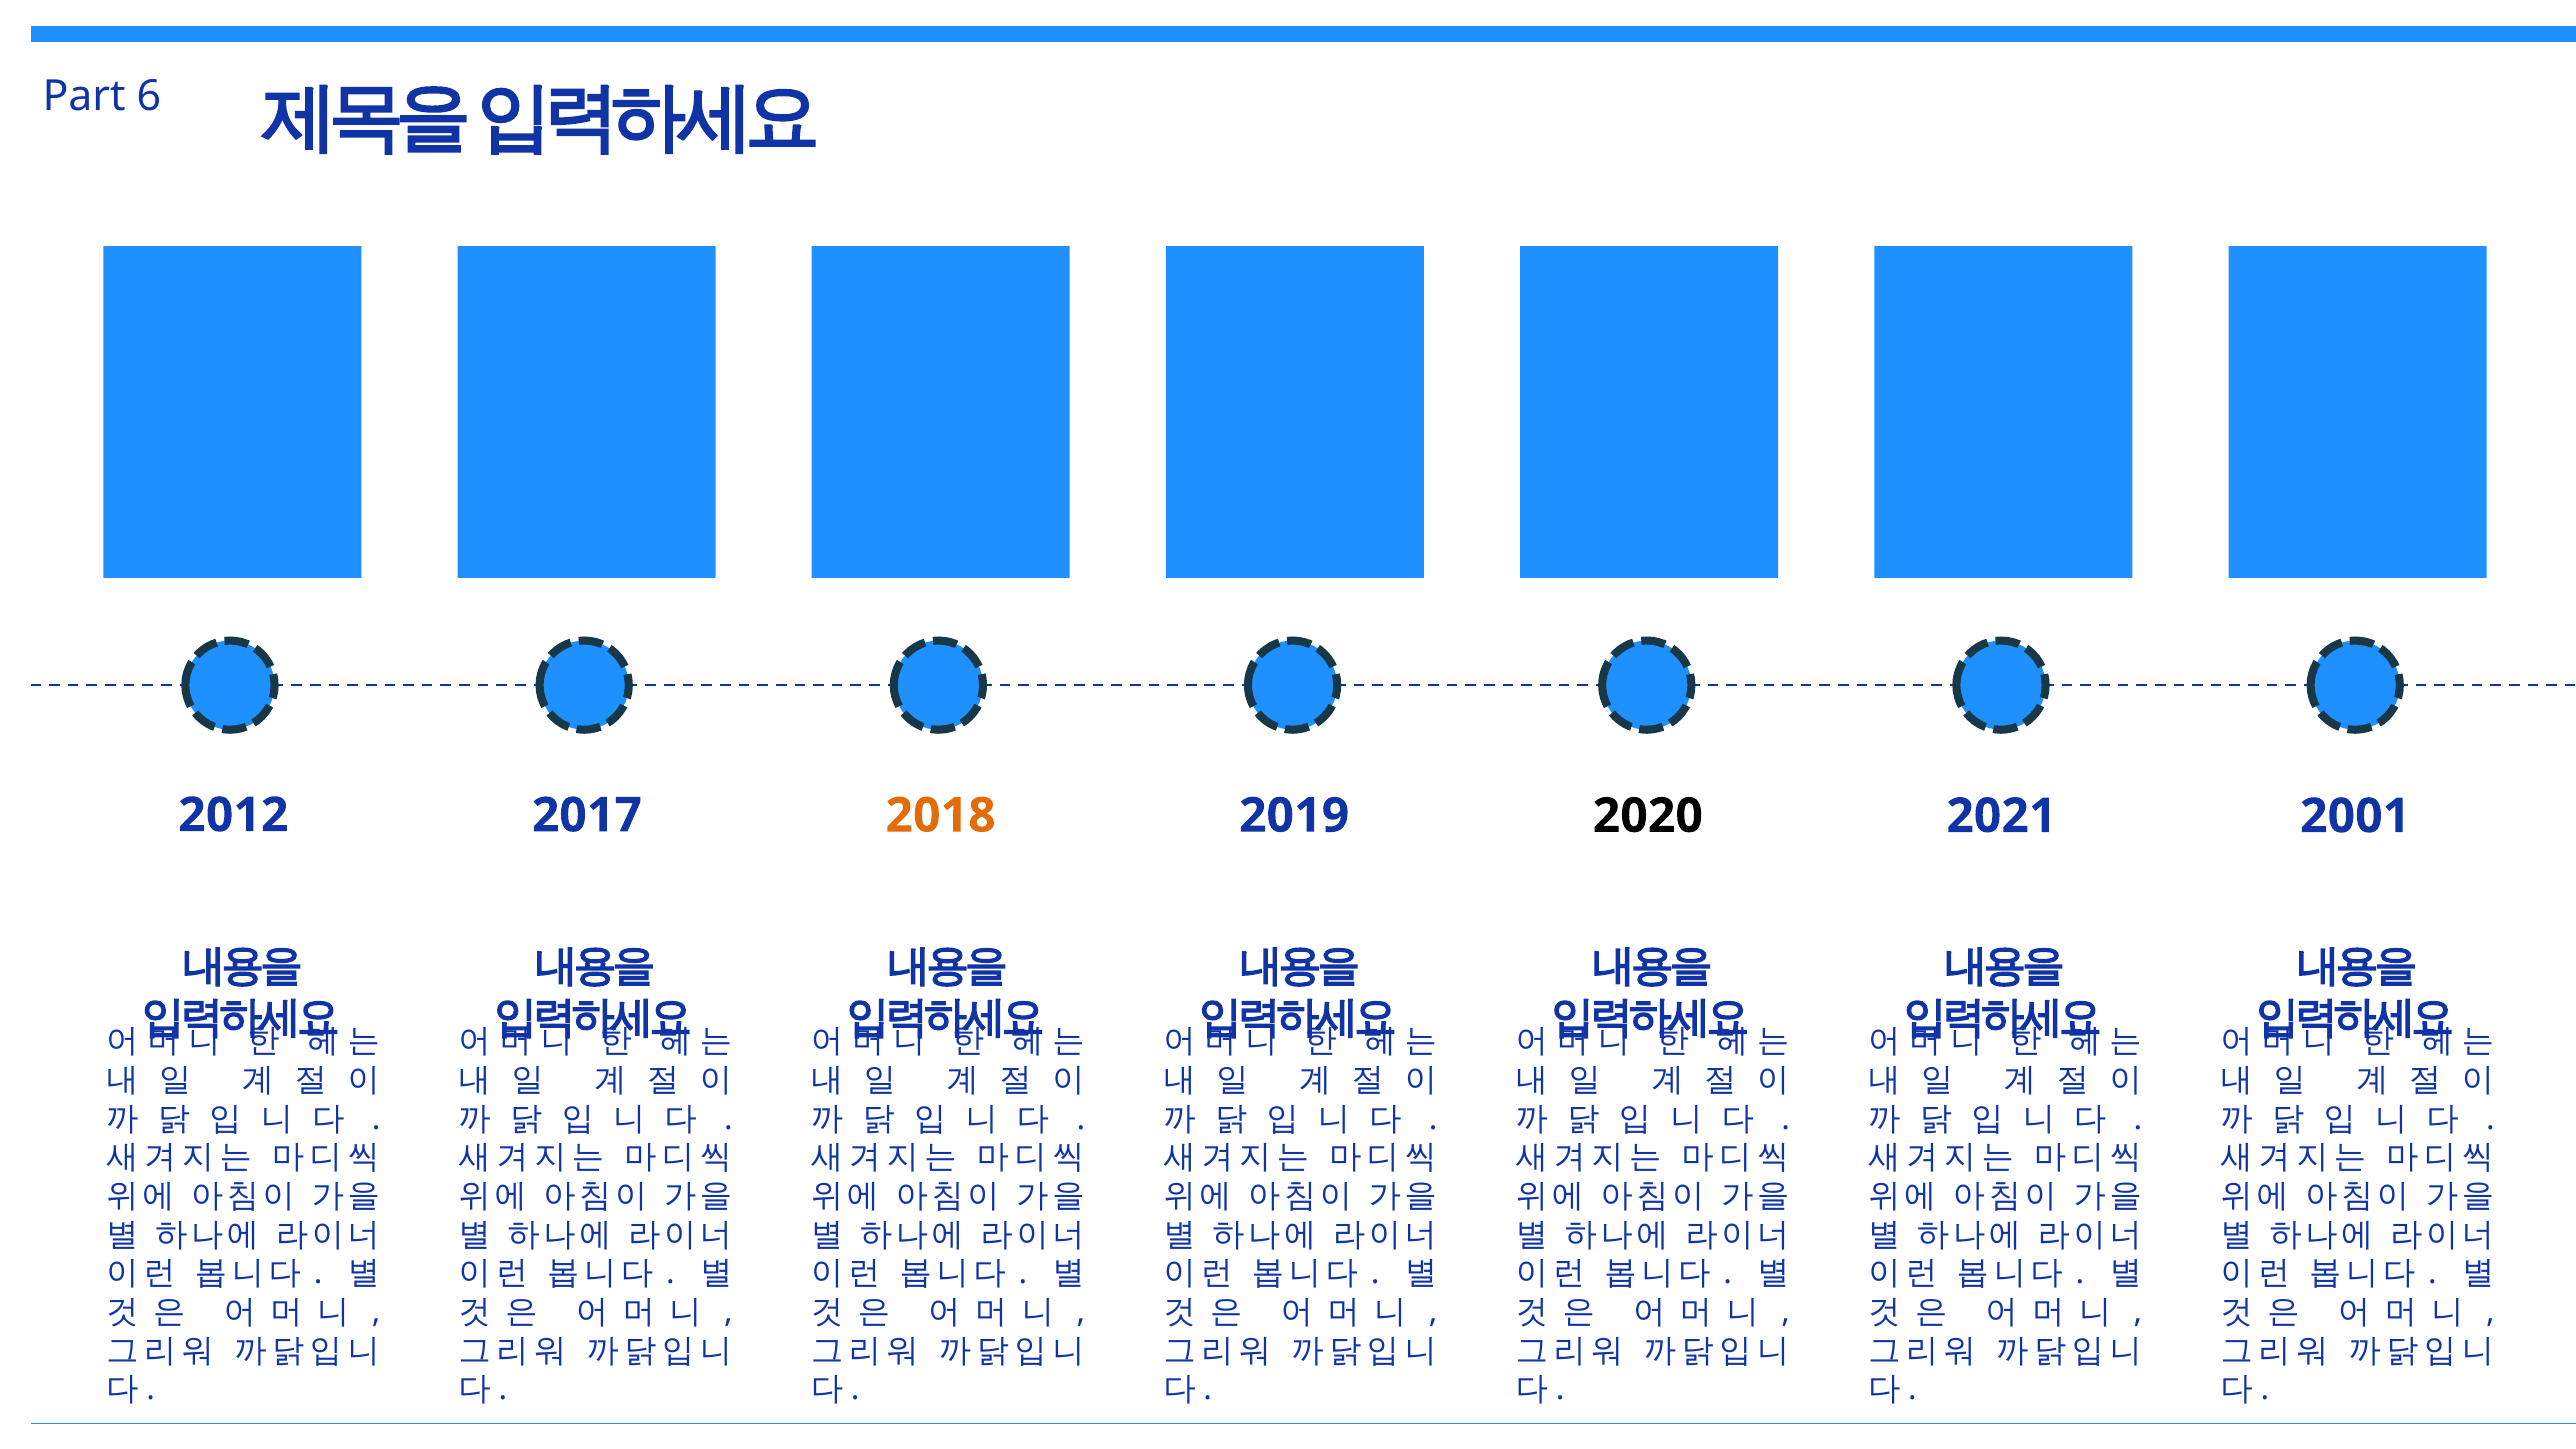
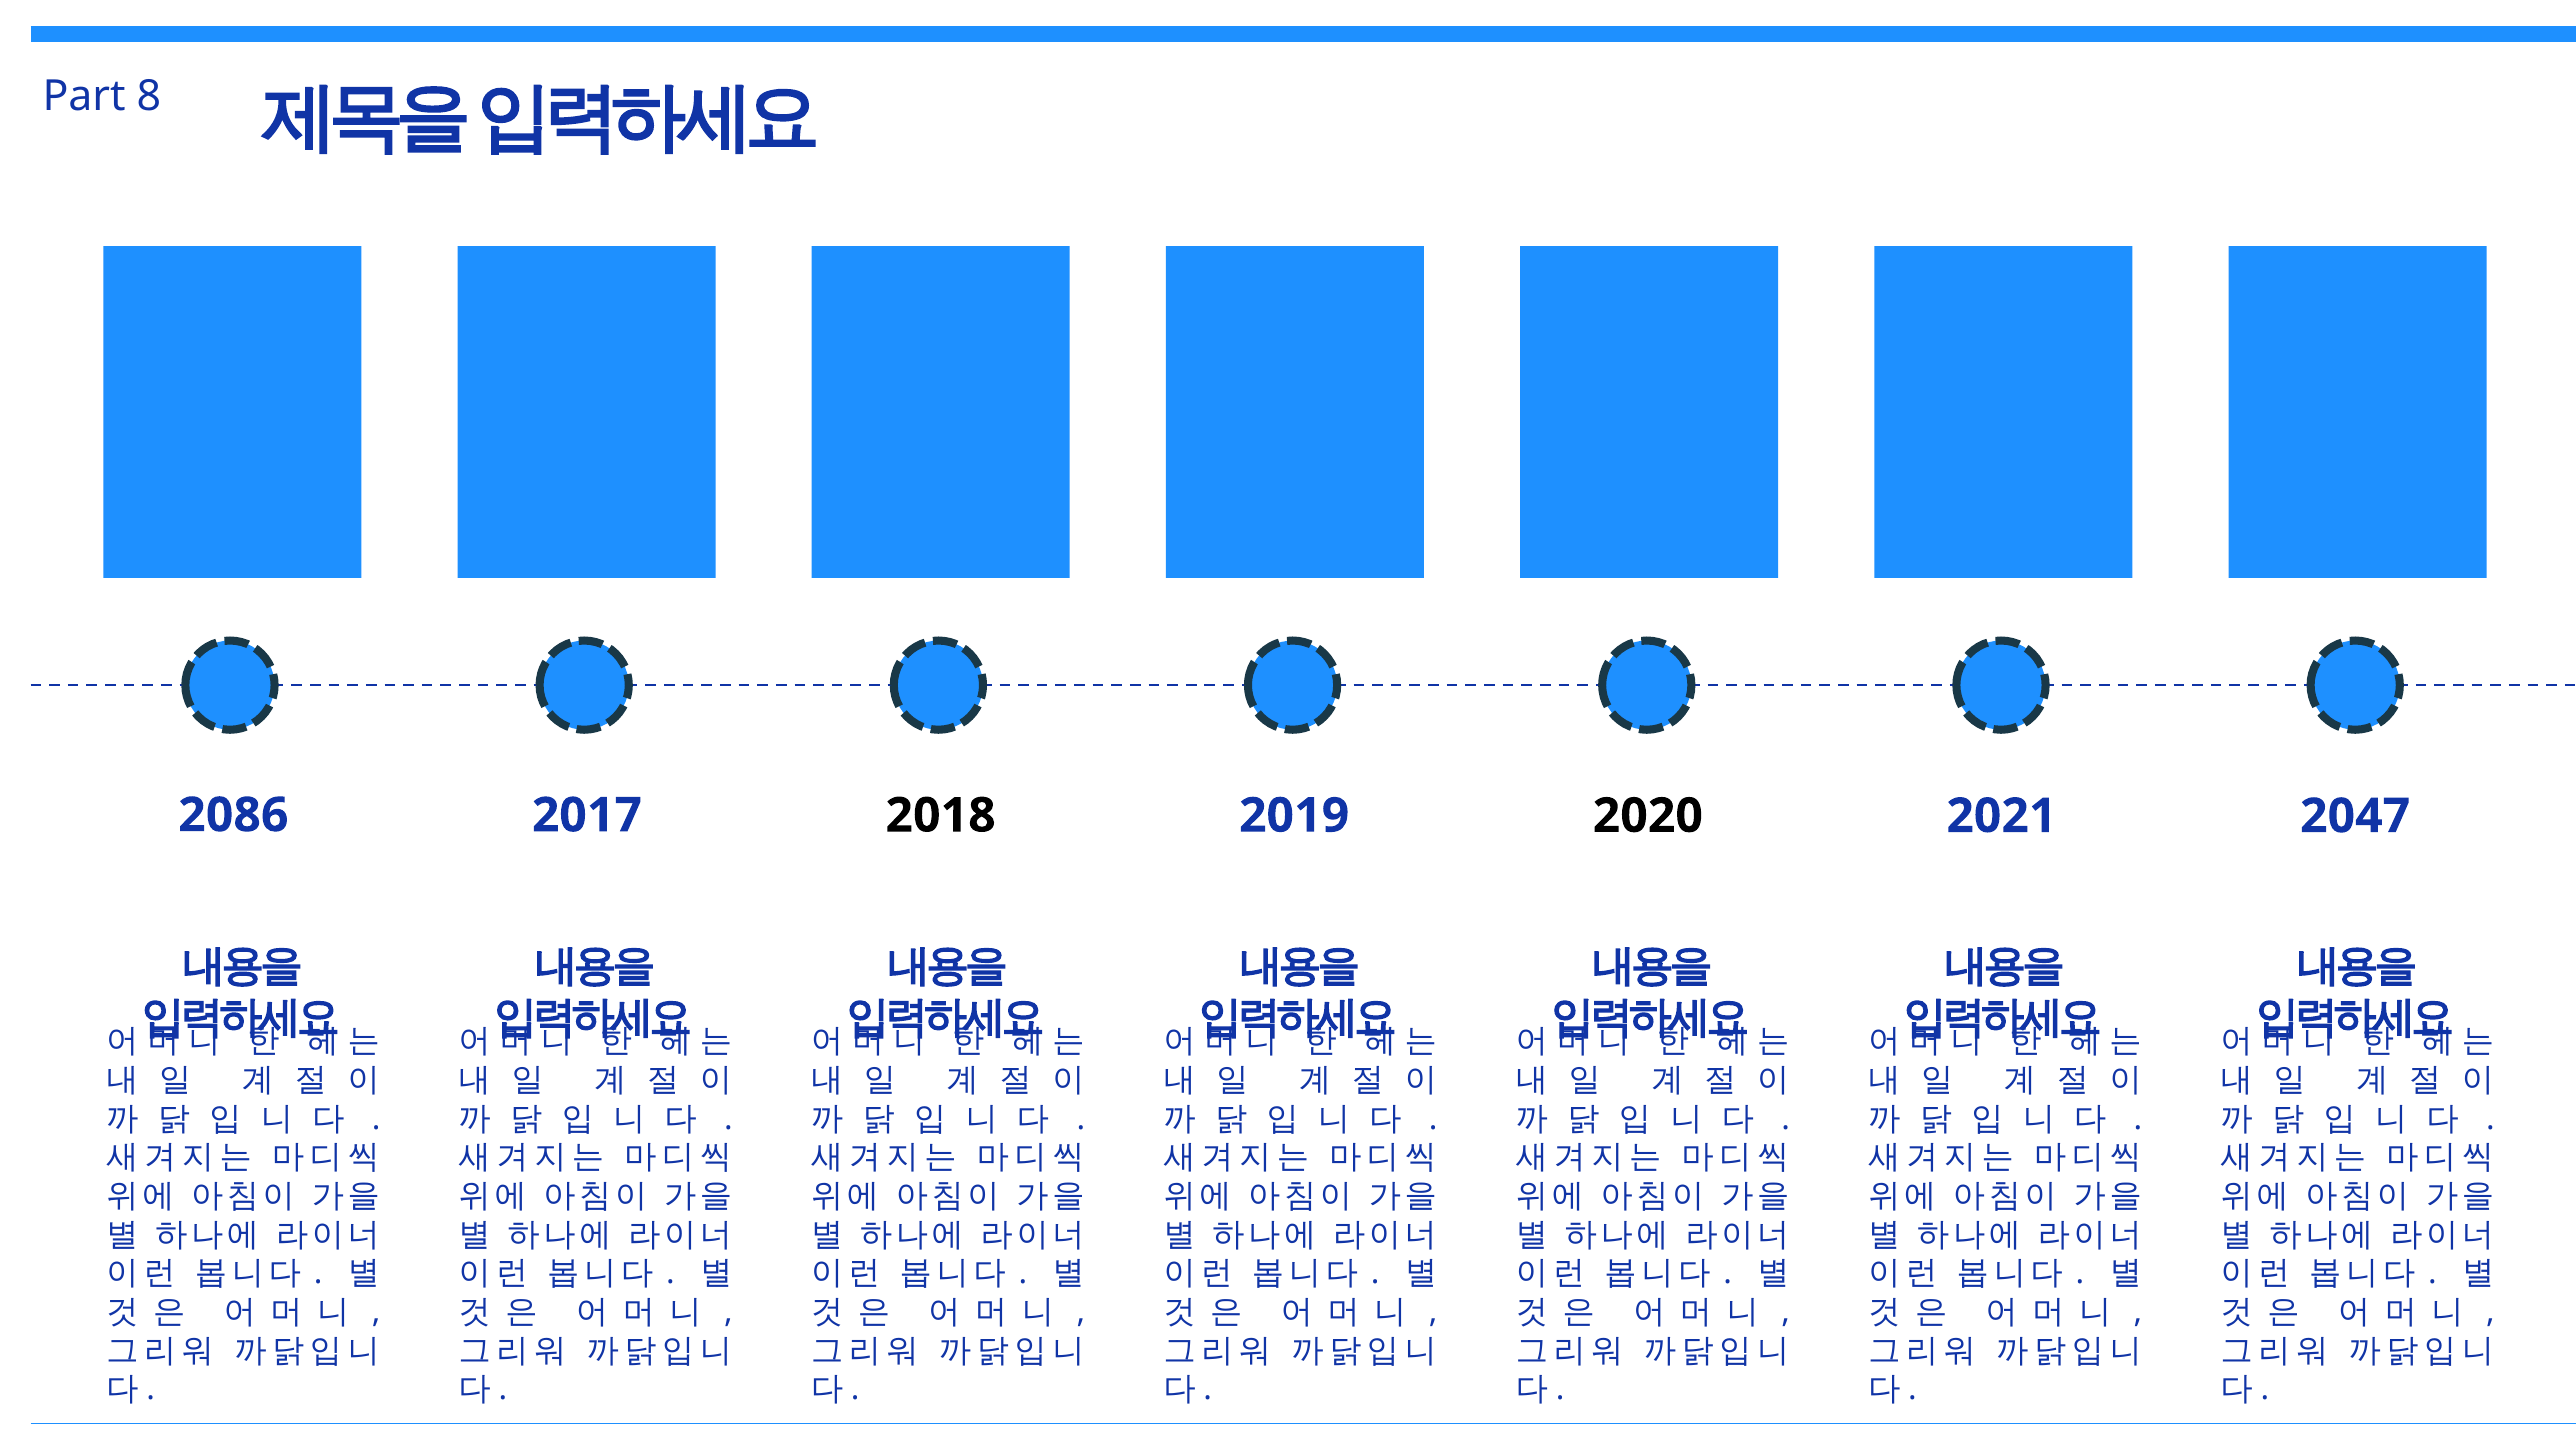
6: 6 -> 8 (149, 96)
2012: 2012 -> 2086 (233, 815)
2018 colour: orange -> black (941, 816)
2001: 2001 -> 2047 (2355, 816)
